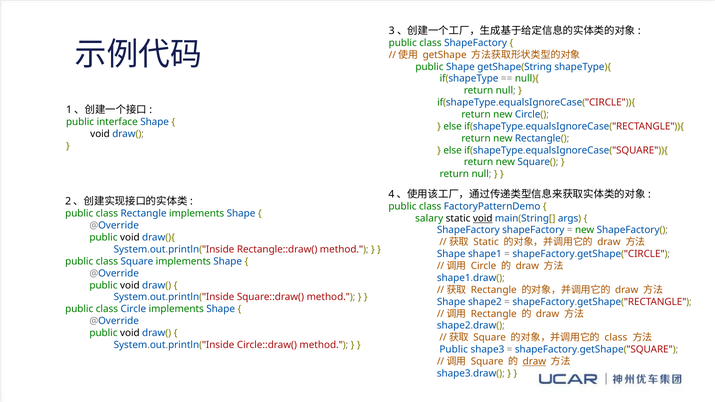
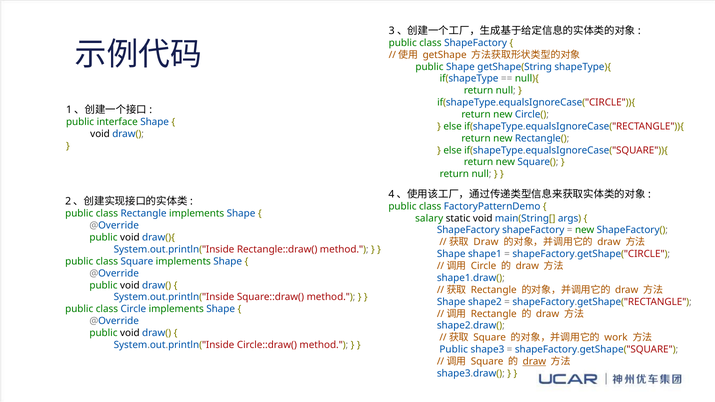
void underline: present -> none (483, 218)
Static: Static -> Draw (486, 242)
class: class -> work (616, 338)
